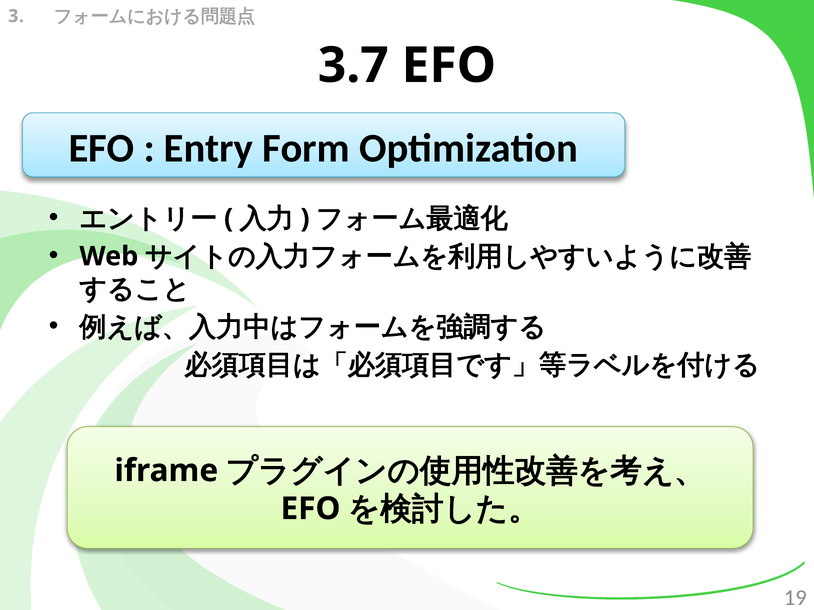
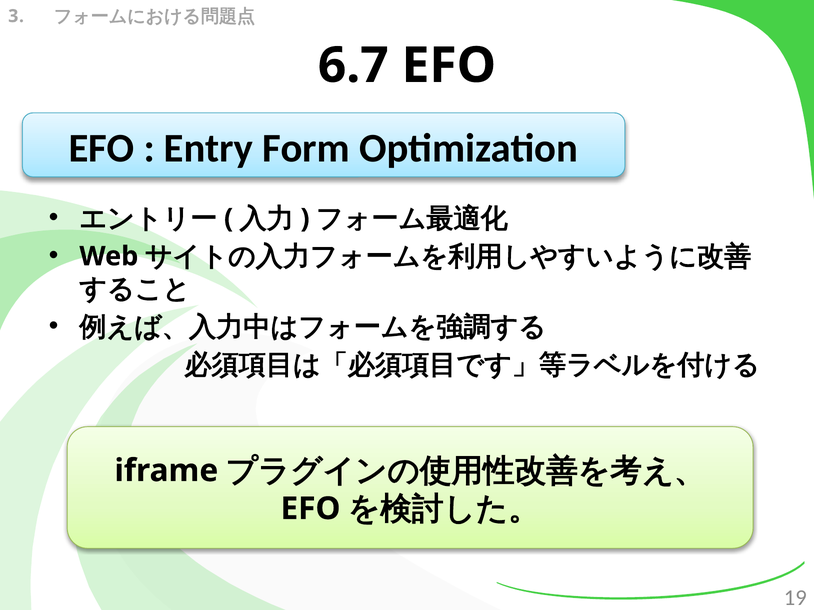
3.7: 3.7 -> 6.7 (353, 66)
